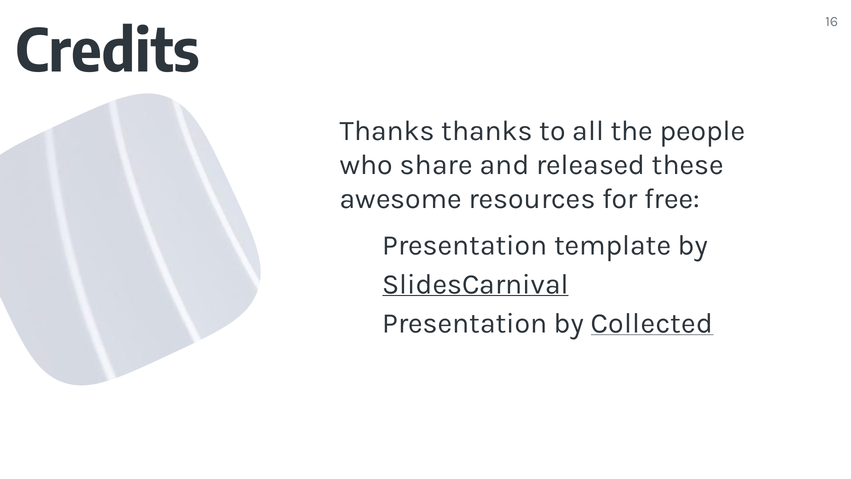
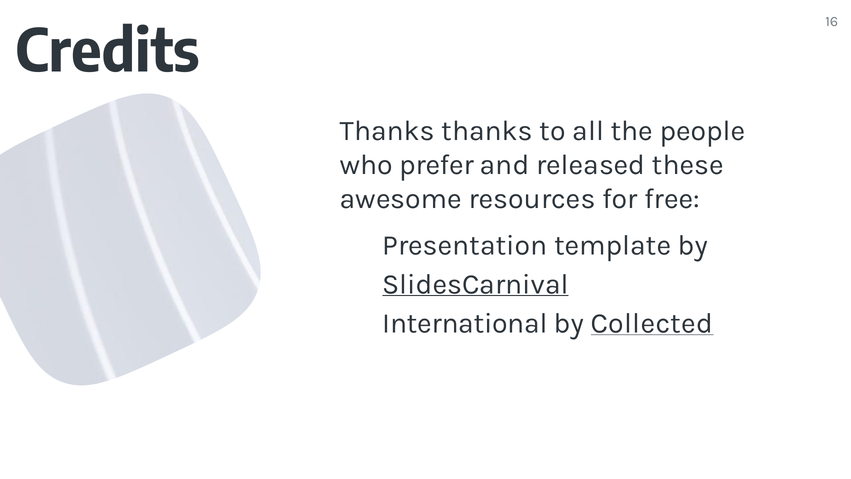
share: share -> prefer (437, 165)
Presentation: Presentation -> International (465, 323)
